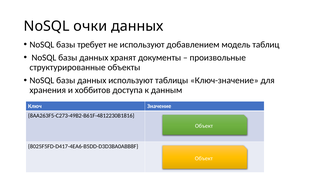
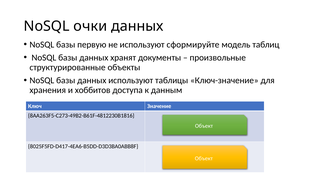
требует: требует -> первую (92, 45)
добавлением: добавлением -> сформируйте (193, 45)
